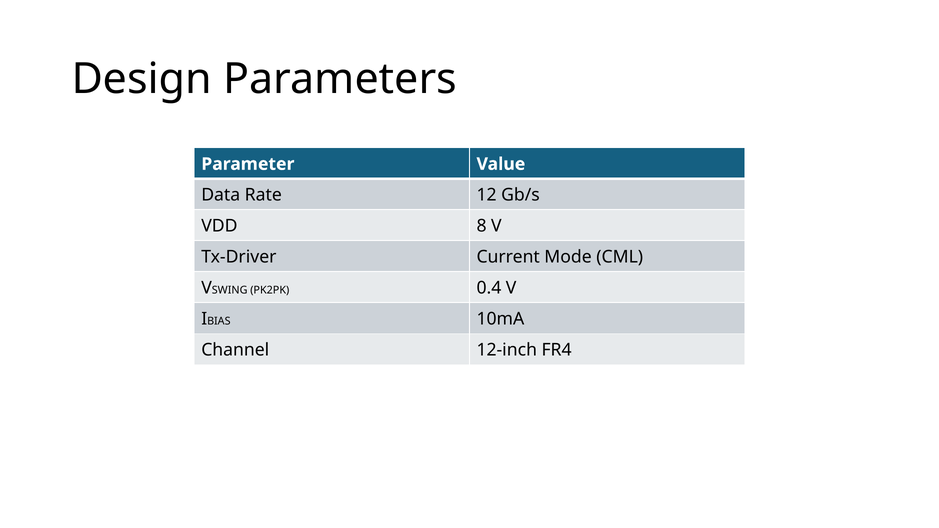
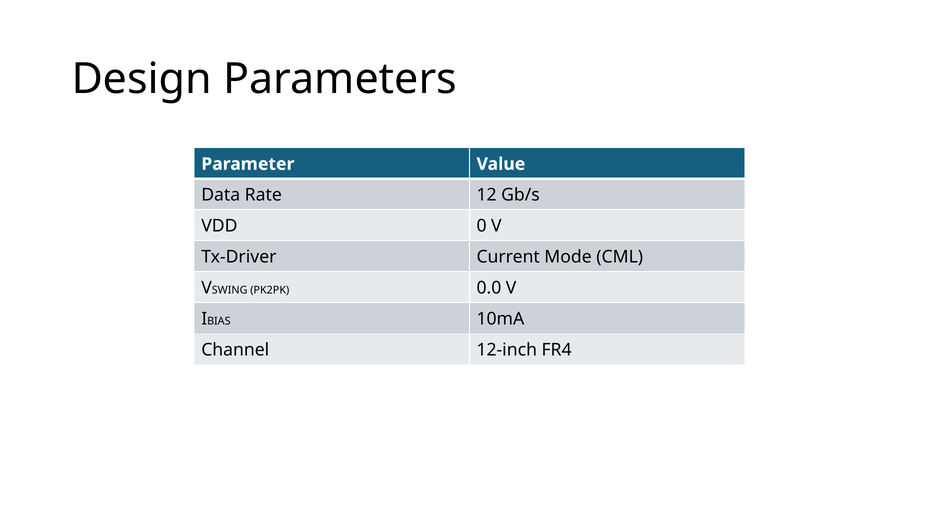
8: 8 -> 0 (482, 226)
0.4: 0.4 -> 0.0 (489, 288)
